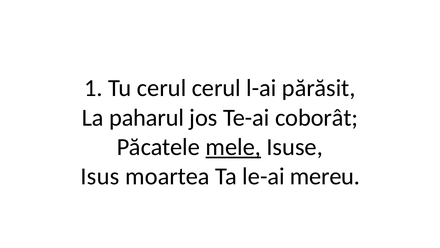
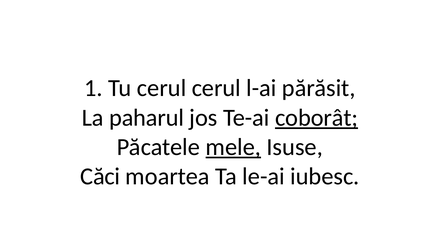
coborât underline: none -> present (317, 117)
Isus: Isus -> Căci (100, 176)
mereu: mereu -> iubesc (325, 176)
